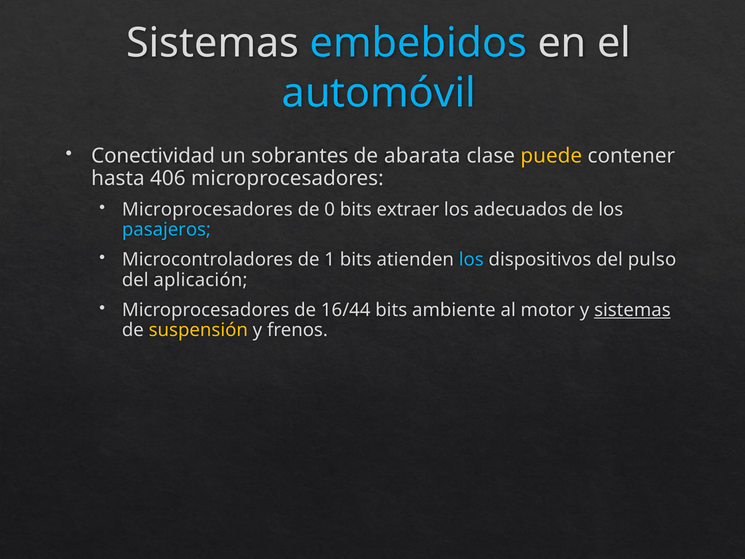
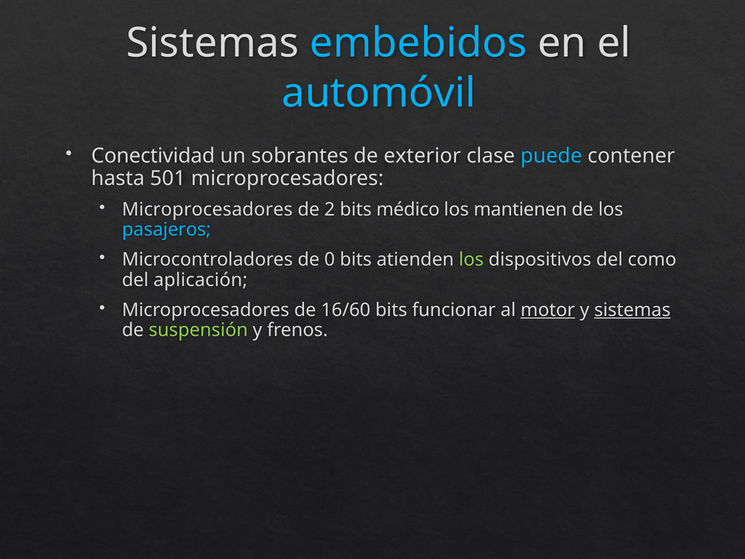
abarata: abarata -> exterior (422, 156)
puede colour: yellow -> light blue (551, 156)
406: 406 -> 501 (168, 178)
0: 0 -> 2 (330, 209)
extraer: extraer -> médico (408, 209)
adecuados: adecuados -> mantienen (520, 209)
1: 1 -> 0 (330, 260)
los colour: light blue -> light green (471, 260)
pulso: pulso -> como (652, 260)
16/44: 16/44 -> 16/60 (346, 310)
ambiente: ambiente -> funcionar (454, 310)
motor underline: none -> present (548, 310)
suspensión colour: yellow -> light green (198, 330)
